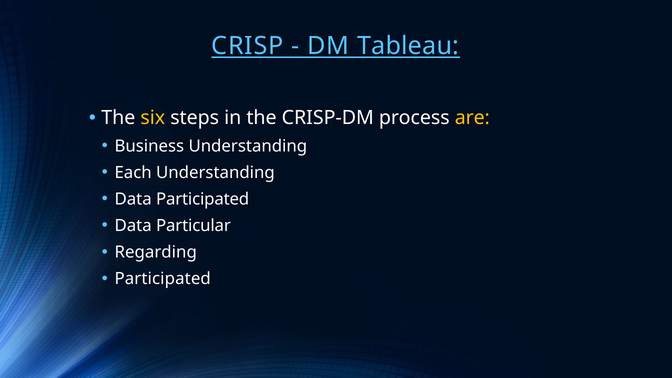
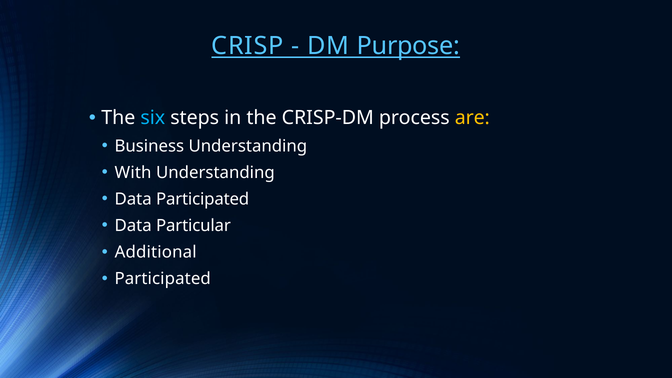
Tableau: Tableau -> Purpose (408, 46)
six colour: yellow -> light blue (153, 118)
Each: Each -> With (133, 173)
Regarding: Regarding -> Additional (156, 252)
